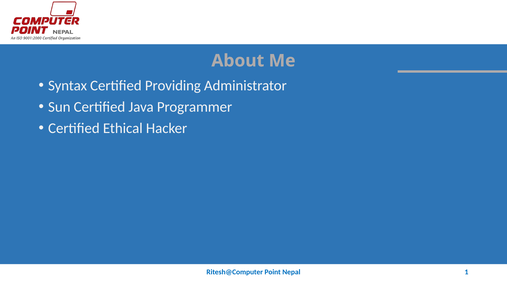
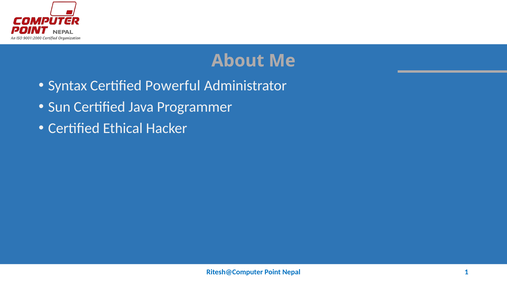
Providing: Providing -> Powerful (173, 86)
